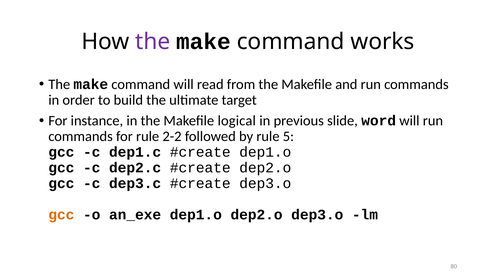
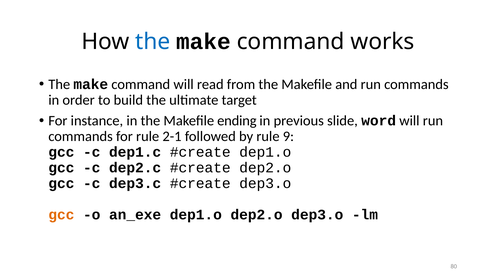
the colour: purple -> blue (153, 42)
logical: logical -> ending (237, 121)
2-2: 2-2 -> 2-1 (172, 137)
5: 5 -> 9 (288, 137)
